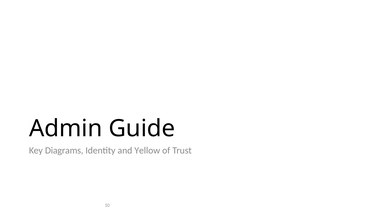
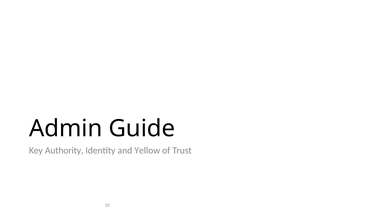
Diagrams: Diagrams -> Authority (64, 151)
